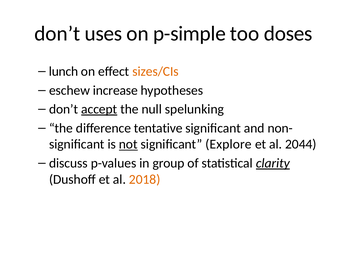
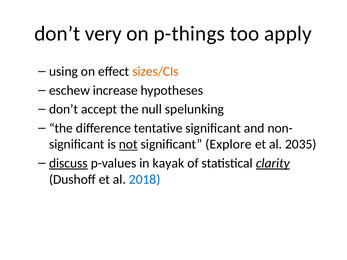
uses: uses -> very (103, 34)
p-simple: p-simple -> p-things (189, 34)
doses: doses -> apply (288, 34)
lunch: lunch -> using (63, 72)
accept underline: present -> none (99, 109)
2044: 2044 -> 2035 (301, 144)
discuss underline: none -> present (68, 163)
group: group -> kayak (168, 163)
2018 colour: orange -> blue (145, 180)
